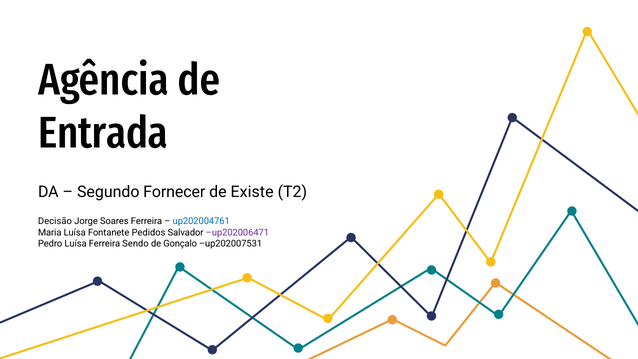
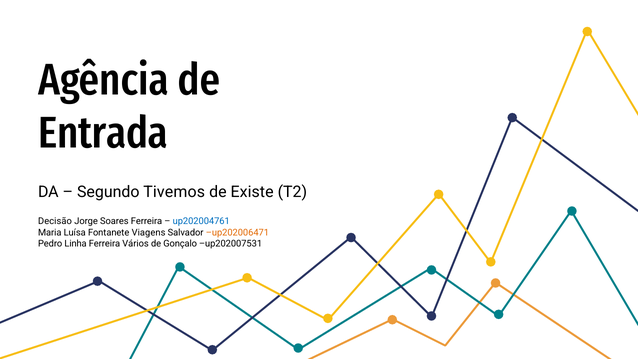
Fornecer: Fornecer -> Tivemos (174, 192)
Pedidos: Pedidos -> Viagens (149, 232)
up202006471 colour: purple -> orange (237, 232)
Pedro Luísa: Luísa -> Linha (76, 244)
Sendo: Sendo -> Vários (136, 244)
